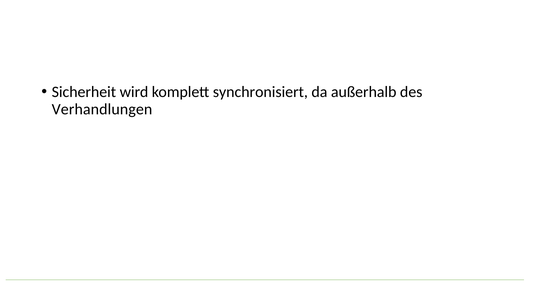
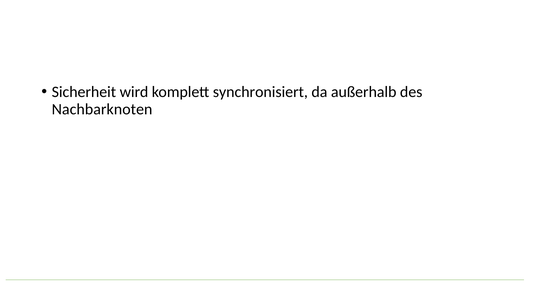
Verhandlungen: Verhandlungen -> Nachbarknoten (102, 109)
